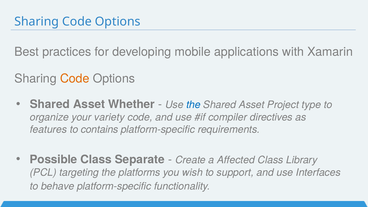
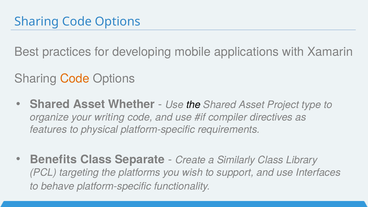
the colour: blue -> black (193, 105)
variety: variety -> writing (109, 117)
contains: contains -> physical (100, 130)
Possible: Possible -> Benefits (53, 159)
Affected: Affected -> Similarly (236, 160)
